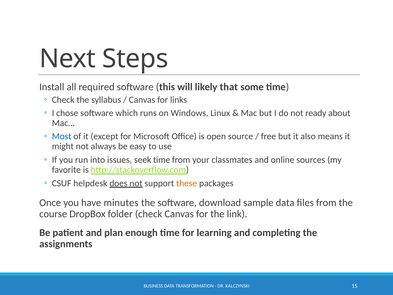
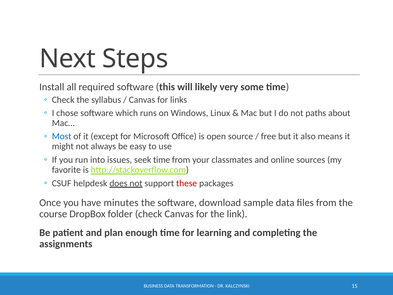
that: that -> very (229, 87)
ready: ready -> paths (316, 113)
these colour: orange -> red (187, 183)
